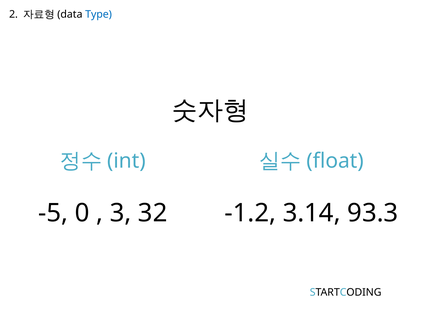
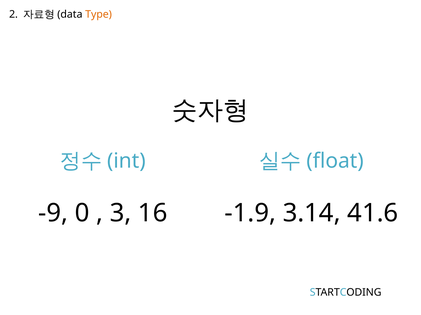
Type colour: blue -> orange (99, 14)
-5: -5 -> -9 (53, 213)
32: 32 -> 16 (153, 213)
-1.2: -1.2 -> -1.9 (250, 213)
93.3: 93.3 -> 41.6 (373, 213)
